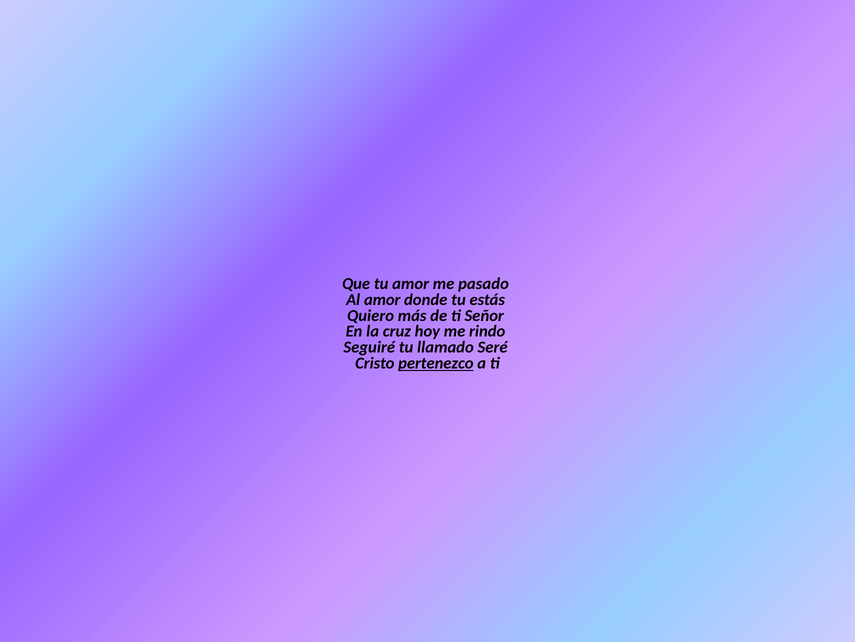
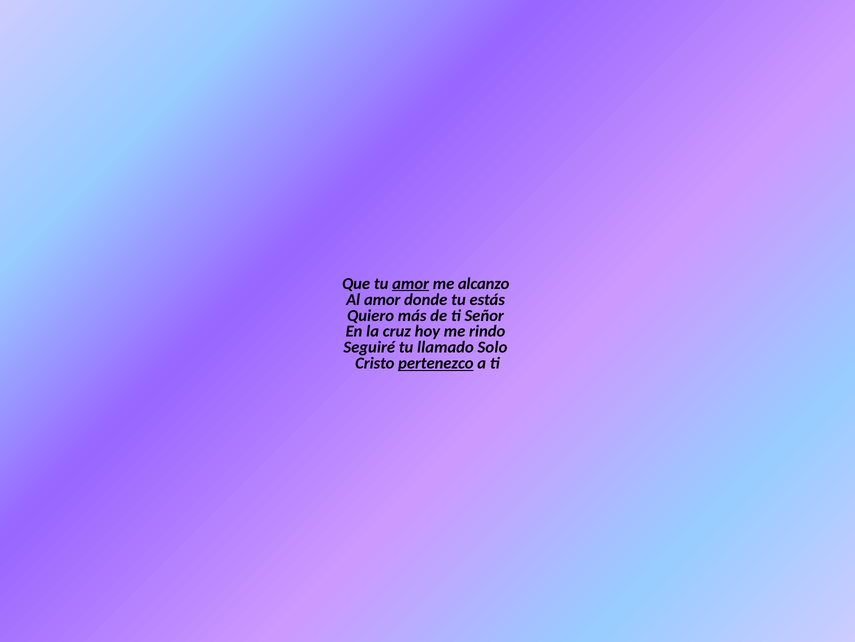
amor underline: none -> present (411, 283)
pasado: pasado -> alcanzo (484, 283)
Seré: Seré -> Solo (493, 347)
